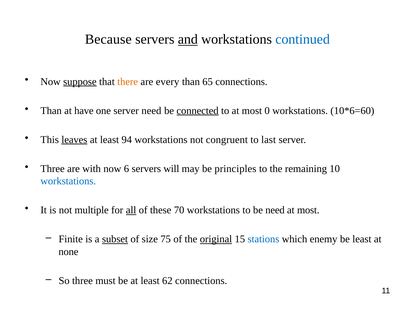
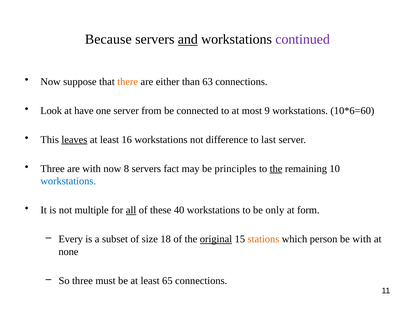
continued colour: blue -> purple (303, 39)
suppose underline: present -> none (80, 82)
every: every -> either (168, 82)
65: 65 -> 63 (208, 82)
Than: Than -> Look (51, 111)
server need: need -> from (151, 111)
connected underline: present -> none (198, 111)
0: 0 -> 9 (267, 111)
94: 94 -> 16 (127, 140)
congruent: congruent -> difference (227, 140)
6: 6 -> 8 (126, 169)
will: will -> fact (171, 169)
the underline: none -> present (276, 169)
70: 70 -> 40 (179, 210)
be need: need -> only (275, 210)
most: most -> form (308, 210)
Finite: Finite -> Every (71, 239)
subset underline: present -> none (115, 239)
75: 75 -> 18 (166, 239)
stations colour: blue -> orange (263, 239)
enemy: enemy -> person (324, 239)
be least: least -> with (362, 239)
62: 62 -> 65 (167, 281)
